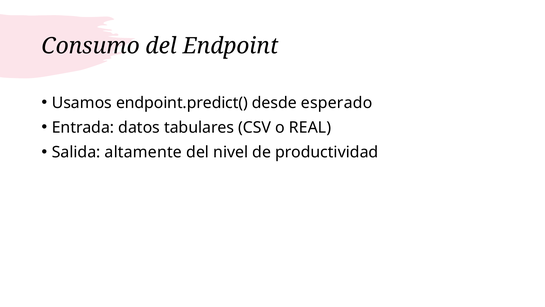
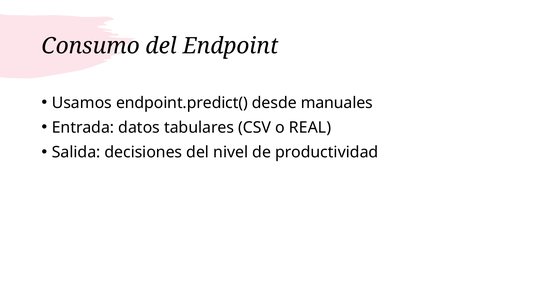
esperado: esperado -> manuales (337, 103)
altamente: altamente -> decisiones (143, 152)
